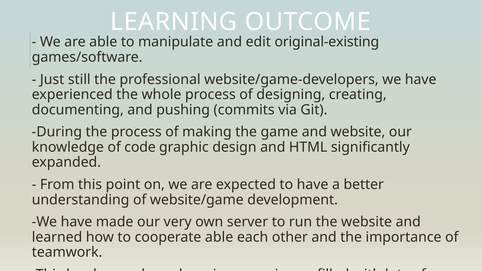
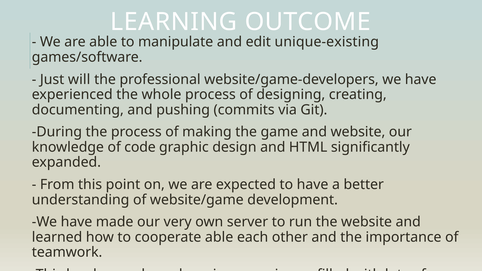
original-existing: original-existing -> unique-existing (327, 42)
Just still: still -> will (79, 79)
